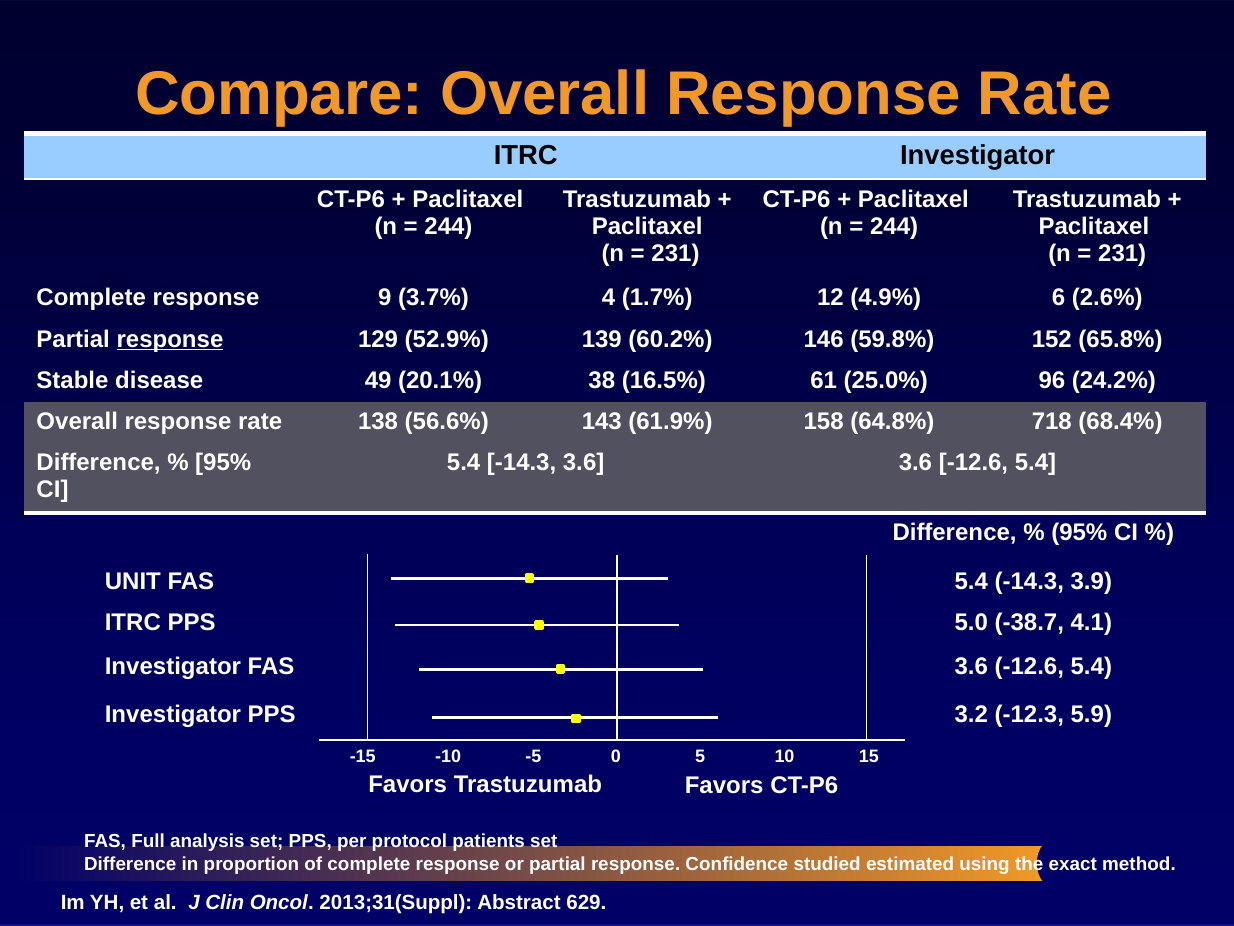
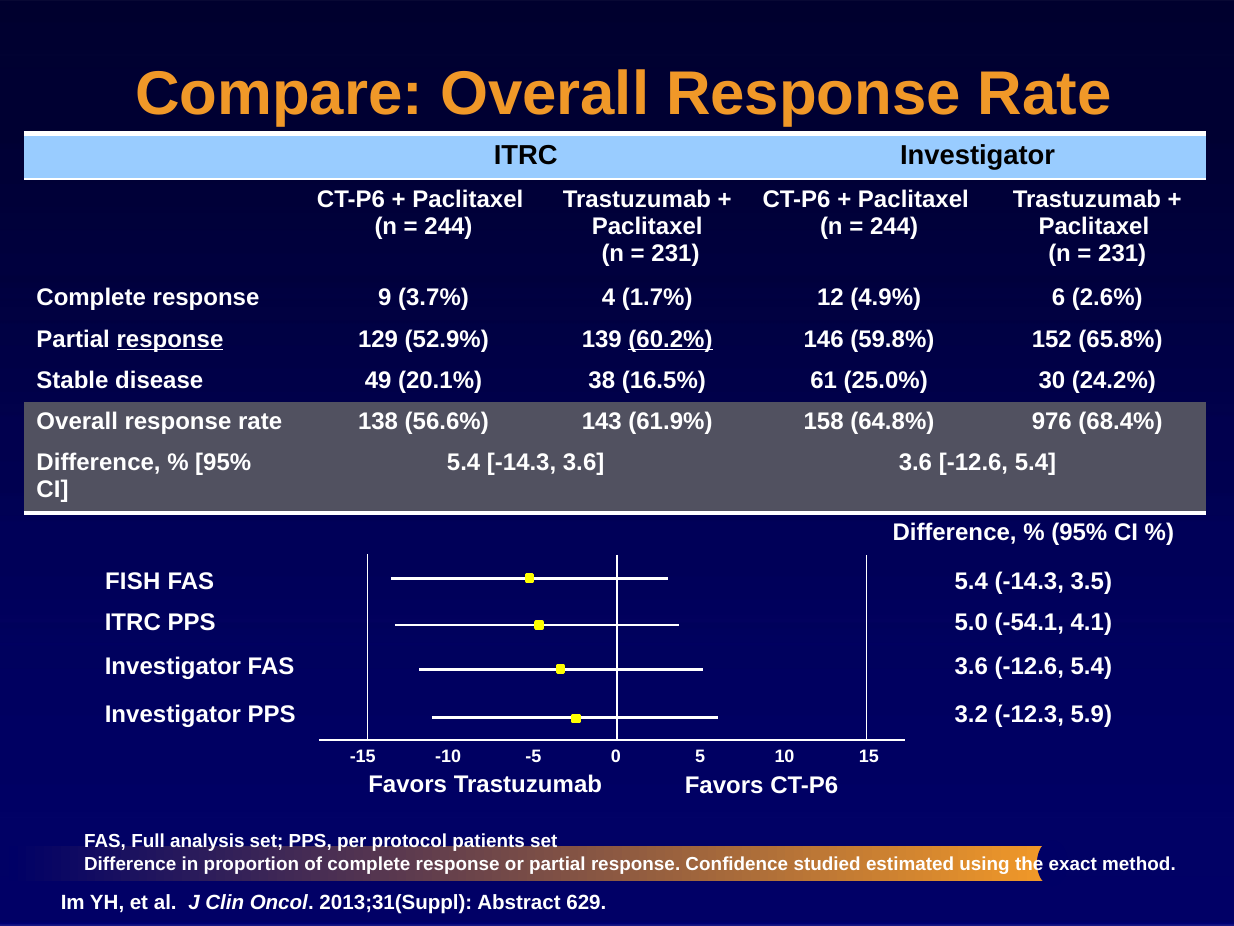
60.2% underline: none -> present (670, 339)
96: 96 -> 30 (1052, 380)
718: 718 -> 976 (1052, 421)
UNIT: UNIT -> FISH (133, 581)
3.9: 3.9 -> 3.5 (1091, 581)
-38.7: -38.7 -> -54.1 (1029, 622)
